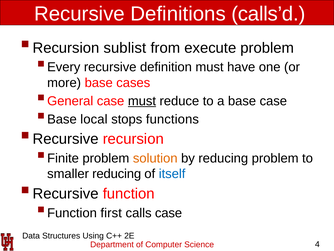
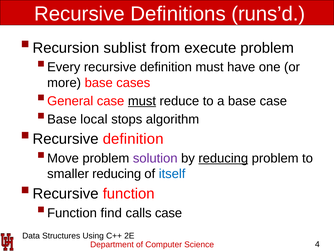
calls’d: calls’d -> runs’d (268, 14)
functions: functions -> algorithm (172, 119)
recursion: recursion -> definition (133, 139)
Finite: Finite -> Move (63, 158)
solution colour: orange -> purple (155, 158)
reducing underline: none -> present (223, 158)
first: first -> find (111, 213)
